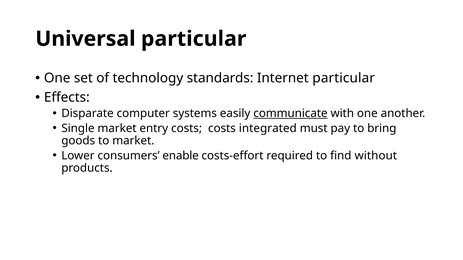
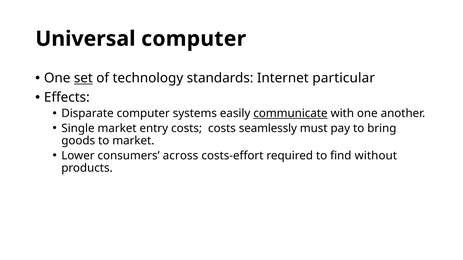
Universal particular: particular -> computer (194, 39)
set underline: none -> present (83, 78)
integrated: integrated -> seamlessly (268, 129)
enable: enable -> across (181, 156)
